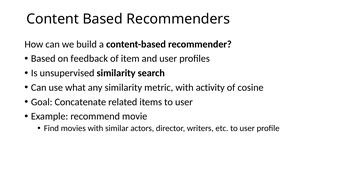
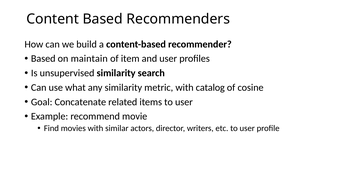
feedback: feedback -> maintain (89, 59)
activity: activity -> catalog (210, 88)
